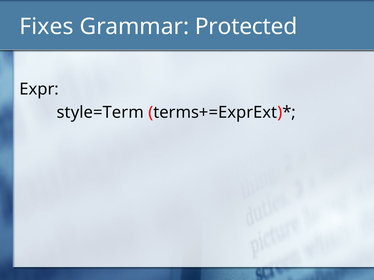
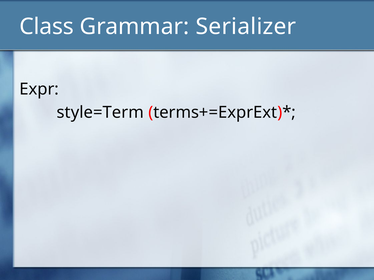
Fixes: Fixes -> Class (47, 27)
Protected: Protected -> Serializer (246, 27)
